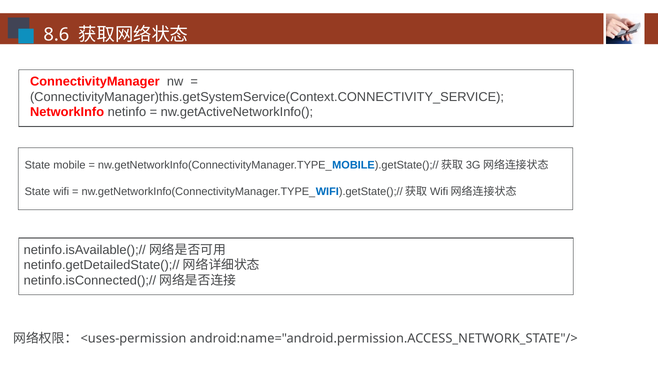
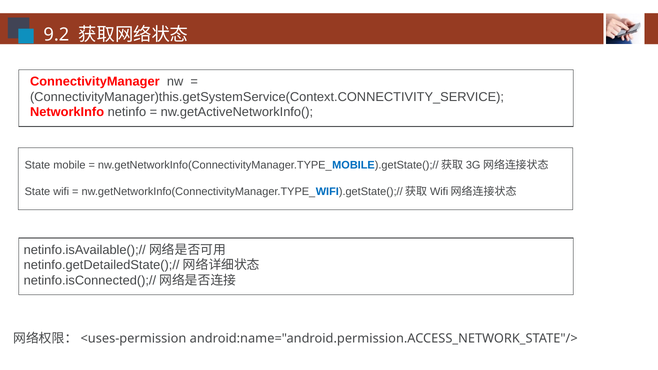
8.6: 8.6 -> 9.2 (56, 35)
